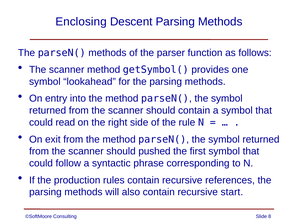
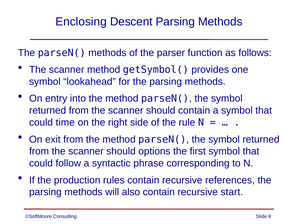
read: read -> time (65, 122)
pushed: pushed -> options (154, 151)
